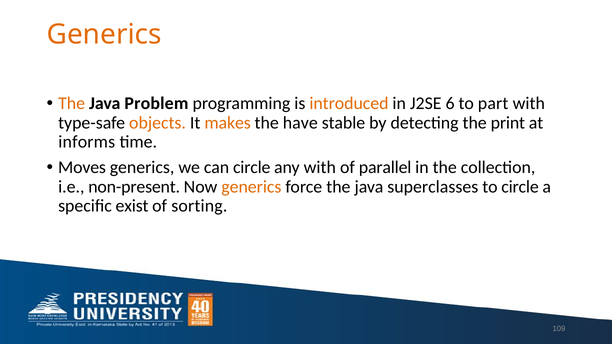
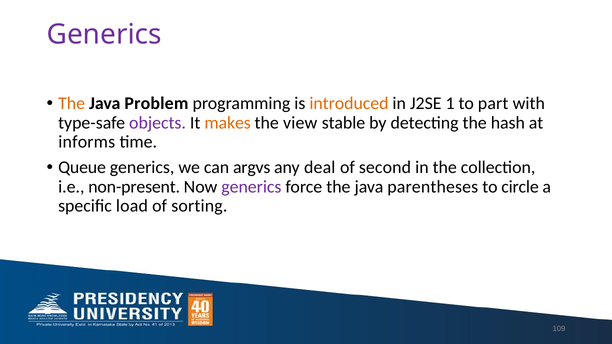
Generics colour: orange -> purple (104, 35)
6: 6 -> 1 (450, 103)
objects colour: orange -> purple (158, 123)
have: have -> view (300, 123)
print: print -> hash (508, 123)
Moves: Moves -> Queue (82, 168)
can circle: circle -> argvs (252, 168)
any with: with -> deal (320, 168)
parallel: parallel -> second (385, 168)
generics colour: orange -> purple (251, 187)
superclasses: superclasses -> parentheses (433, 187)
exist: exist -> load (132, 206)
